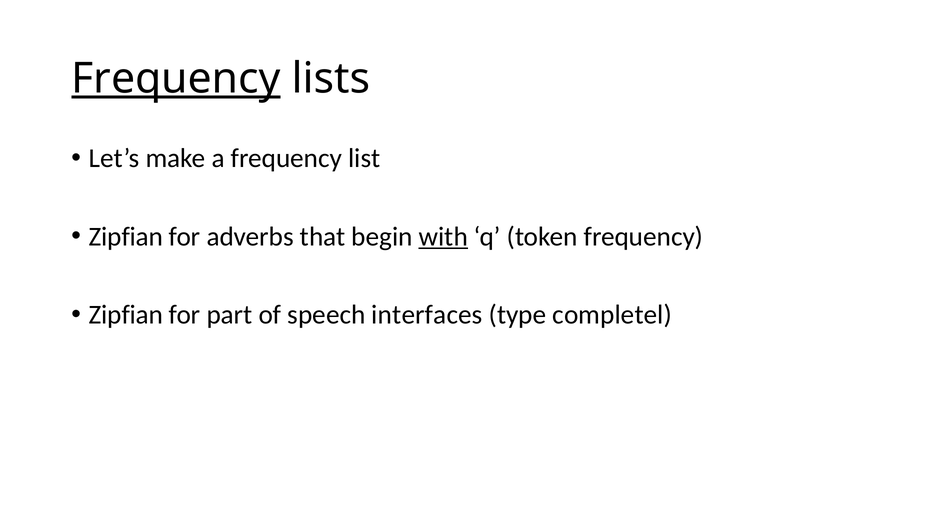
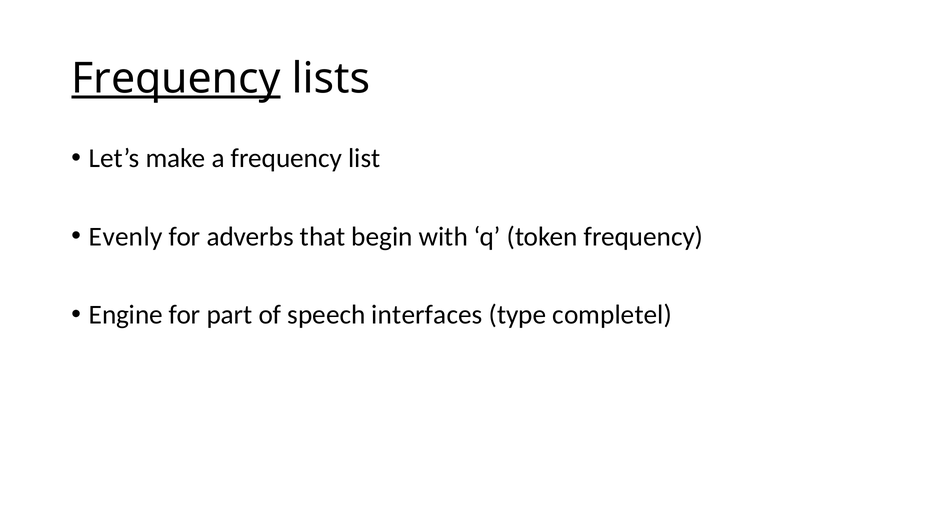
Zipfian: Zipfian -> Evenly (126, 236)
with underline: present -> none (443, 236)
Zipfian: Zipfian -> Engine (126, 315)
